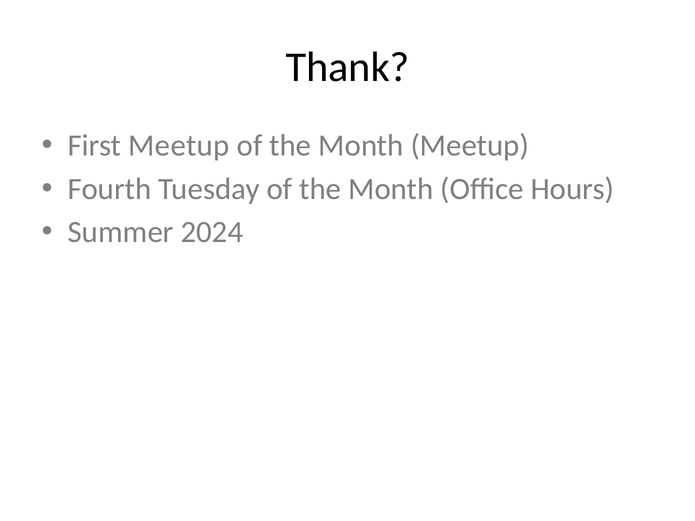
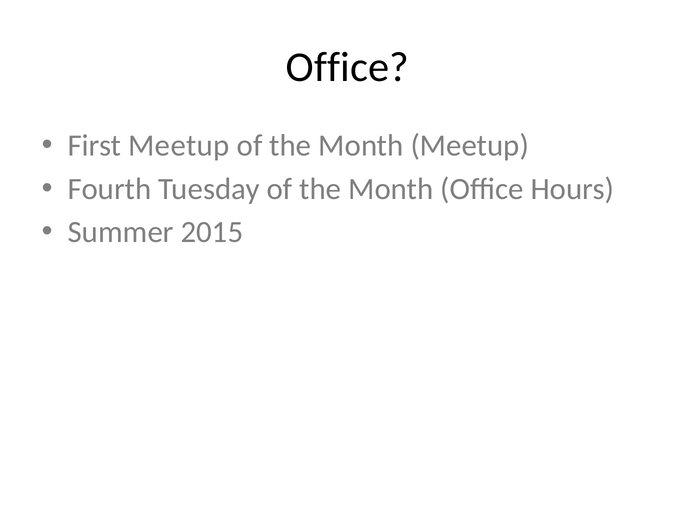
Thank: Thank -> Office (347, 67)
2024: 2024 -> 2015 (212, 232)
